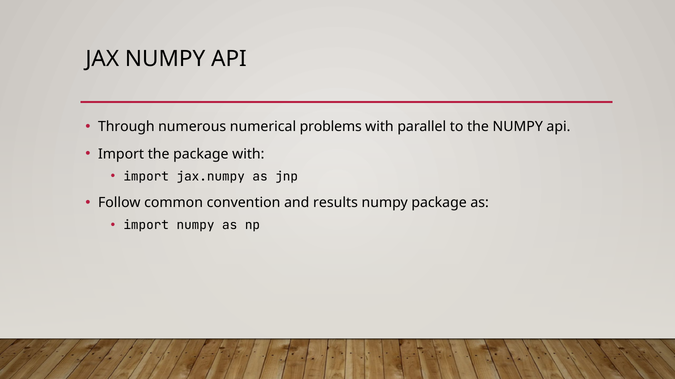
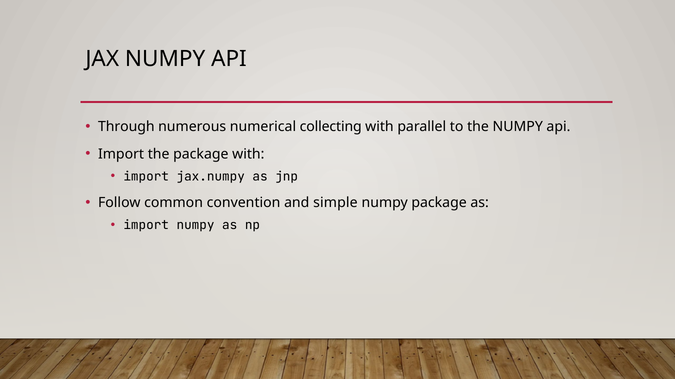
problems: problems -> collecting (331, 127)
results: results -> simple (335, 203)
